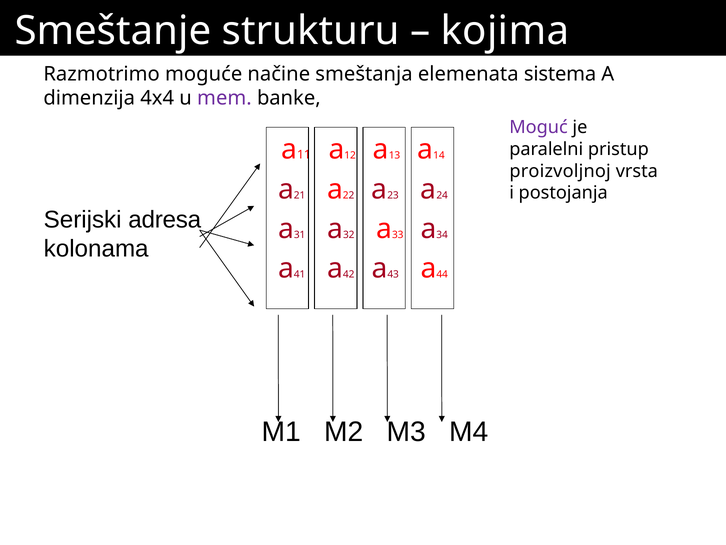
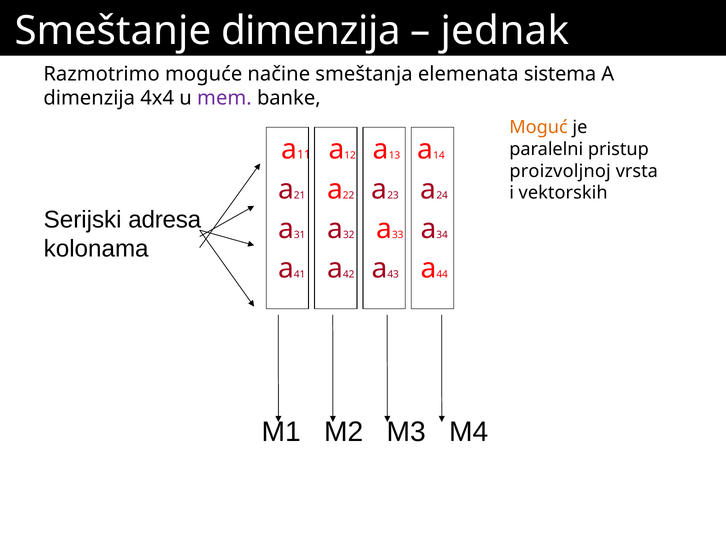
Smeštanje strukturu: strukturu -> dimenzija (311, 31)
kojima: kojima -> jednak (505, 31)
Moguć colour: purple -> orange (539, 127)
postojanja: postojanja -> vektorskih (563, 193)
